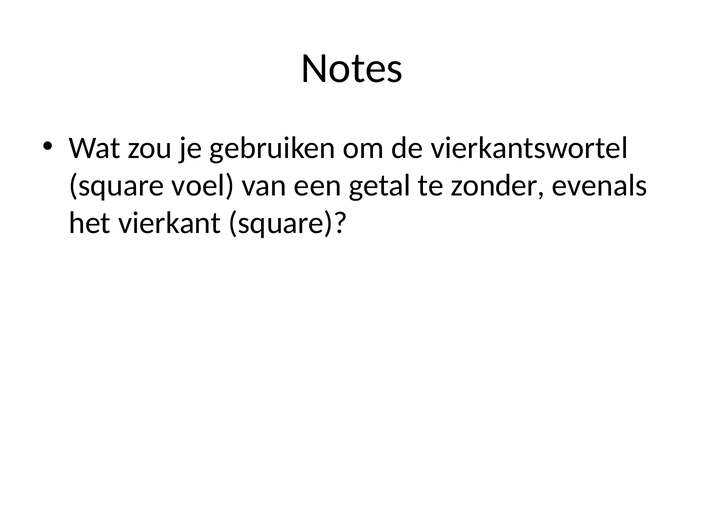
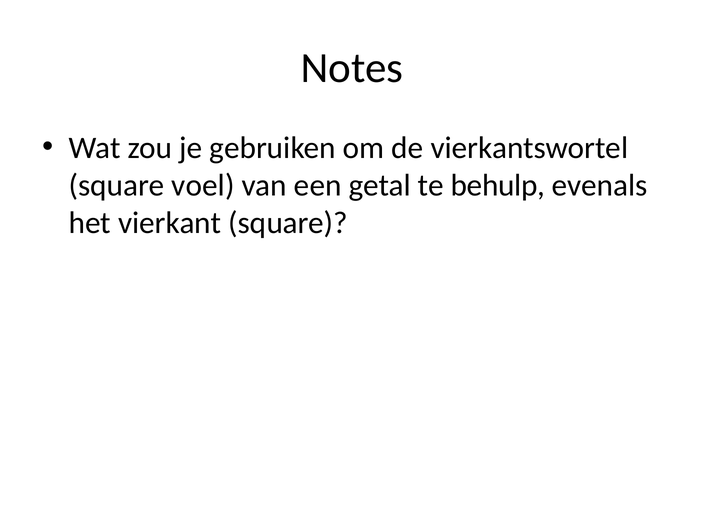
zonder: zonder -> behulp (498, 185)
